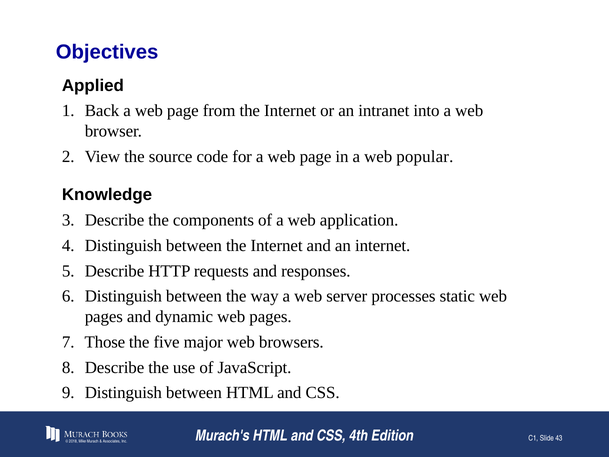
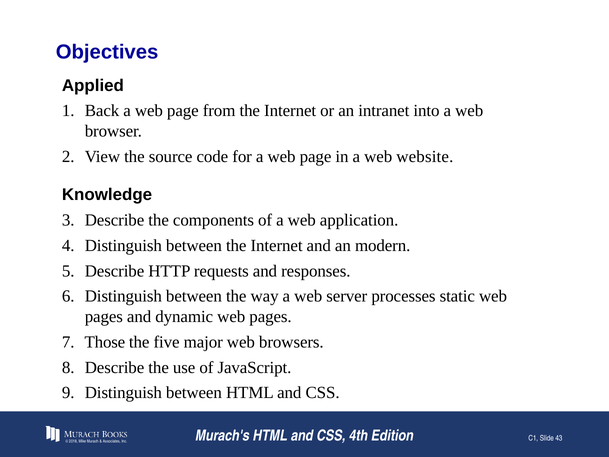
popular: popular -> website (425, 157)
an internet: internet -> modern (383, 245)
